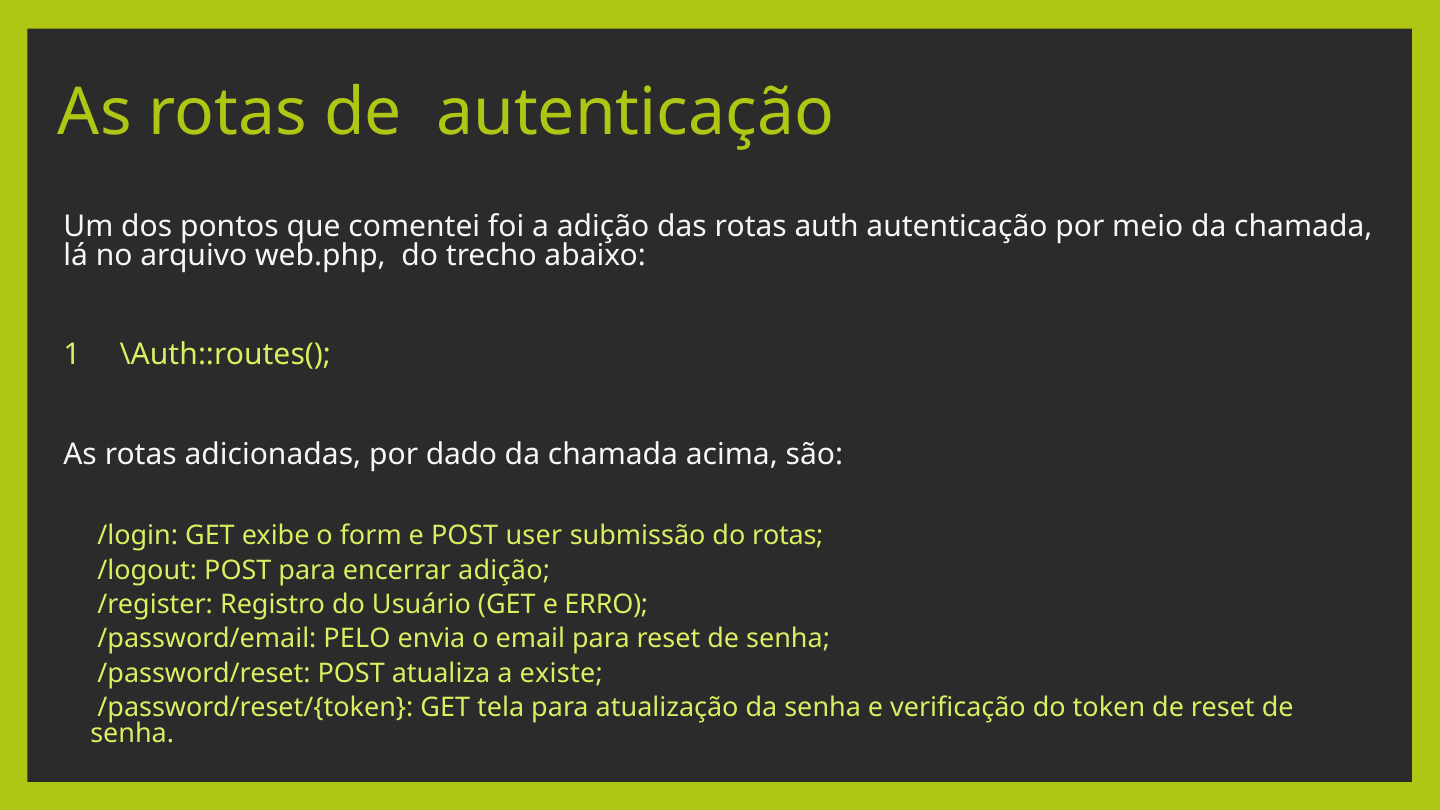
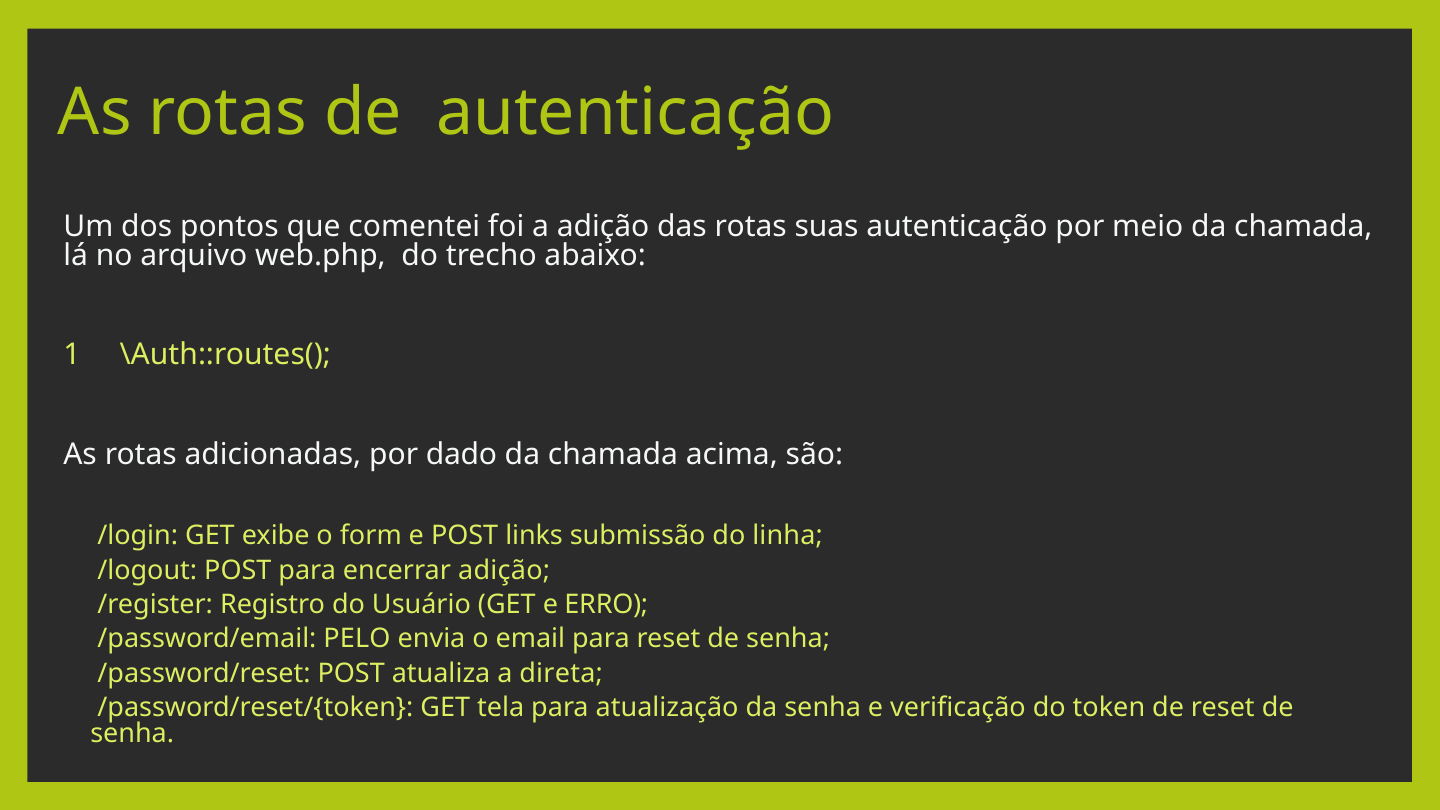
auth: auth -> suas (827, 226)
user: user -> links (534, 536)
do rotas: rotas -> linha (788, 536)
existe: existe -> direta (561, 673)
